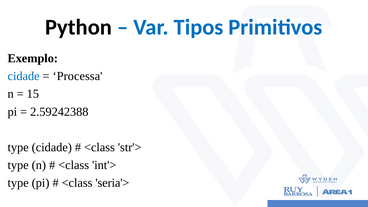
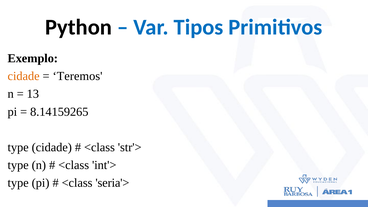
cidade colour: blue -> orange (24, 76)
Processa: Processa -> Teremos (78, 76)
15: 15 -> 13 (33, 94)
2.59242388: 2.59242388 -> 8.14159265 (59, 112)
